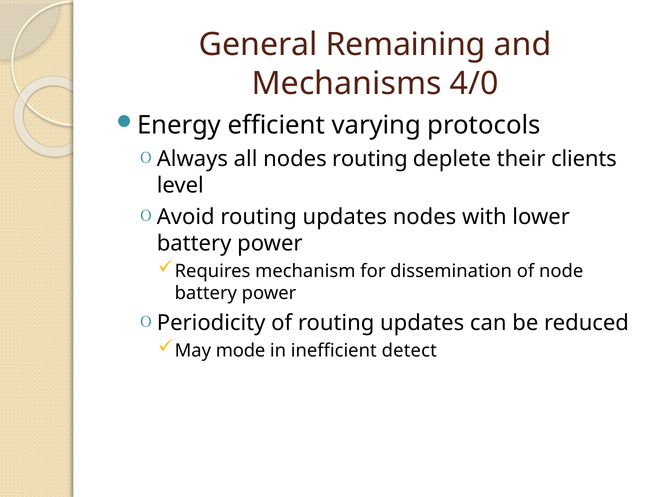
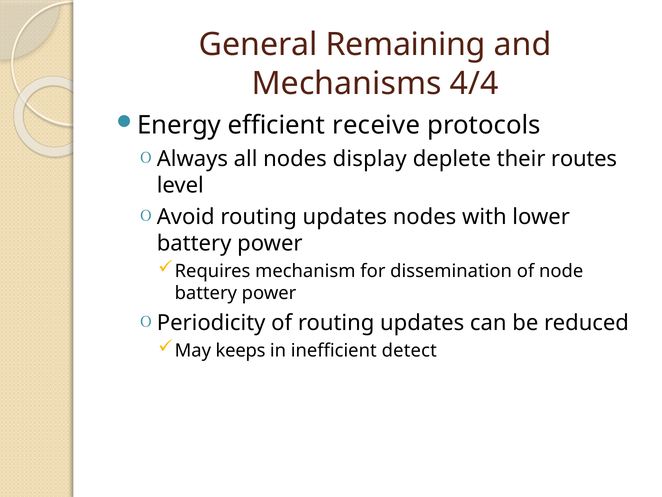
4/0: 4/0 -> 4/4 (474, 83)
varying: varying -> receive (376, 125)
nodes routing: routing -> display (370, 159)
clients: clients -> routes (584, 159)
mode: mode -> keeps (241, 350)
